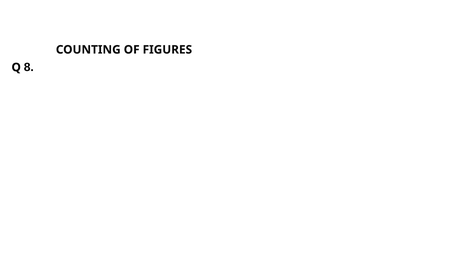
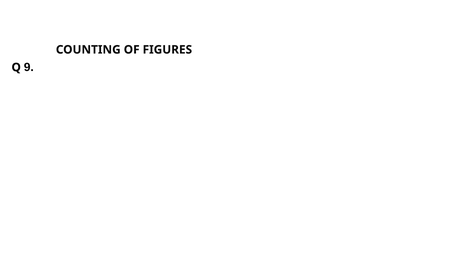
8: 8 -> 9 (29, 67)
